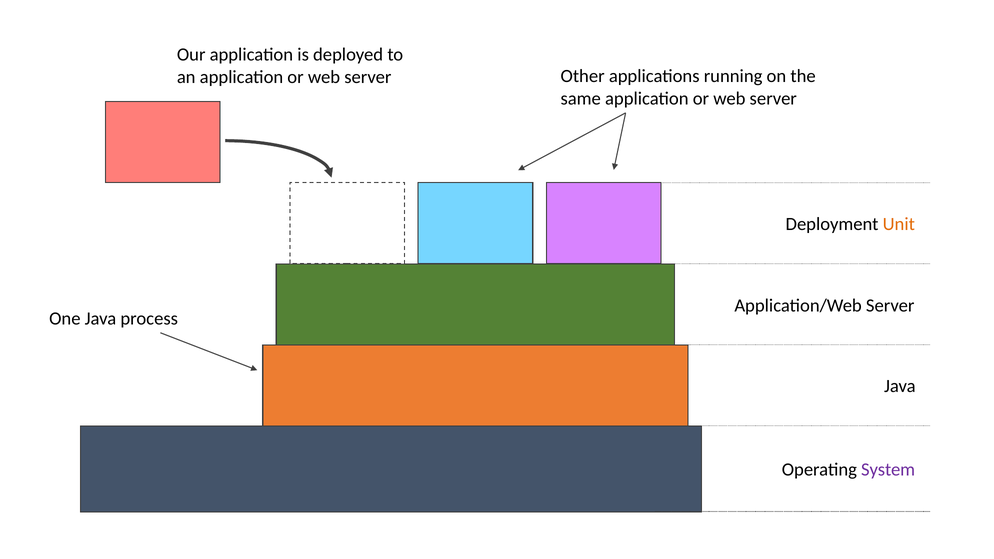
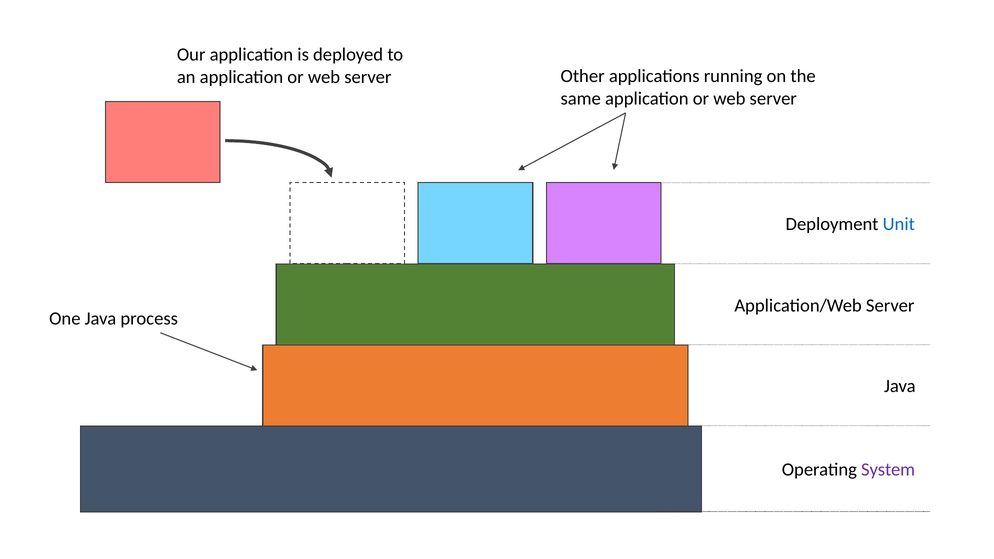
Unit colour: orange -> blue (899, 224)
